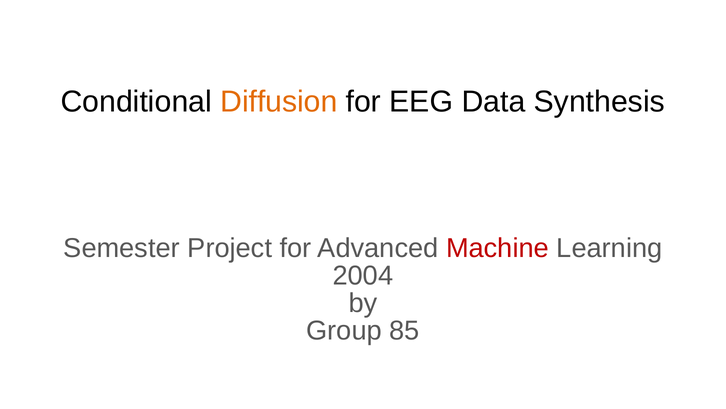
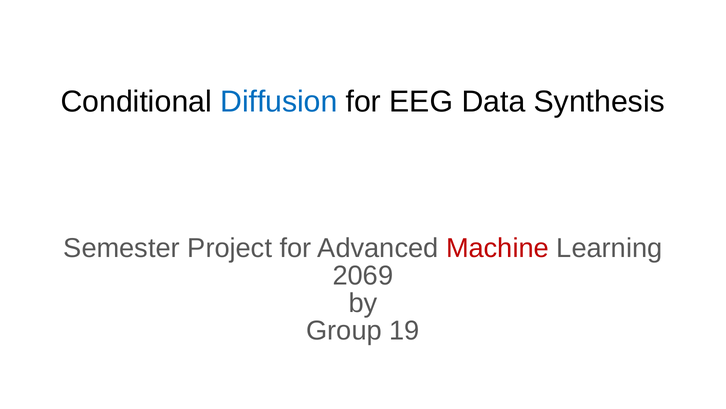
Diffusion colour: orange -> blue (279, 102)
2004: 2004 -> 2069 (363, 275)
85: 85 -> 19 (404, 330)
